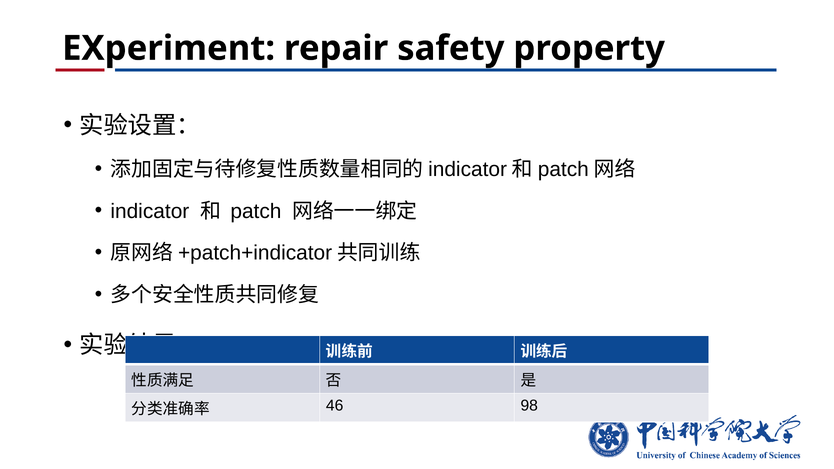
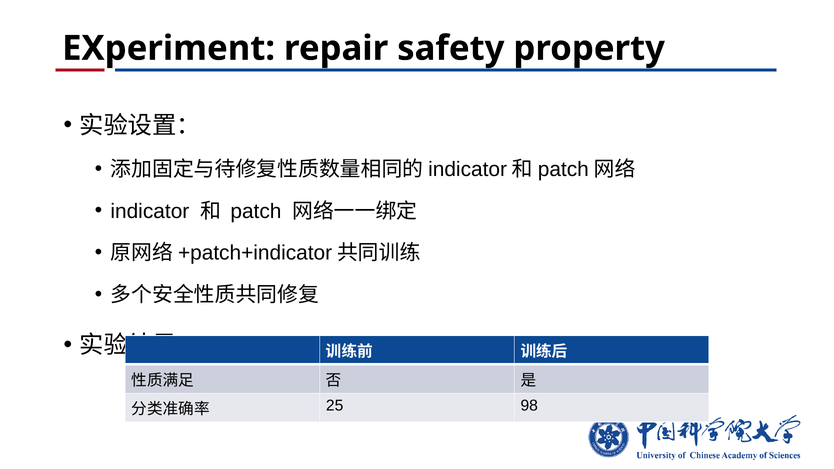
46: 46 -> 25 (335, 405)
